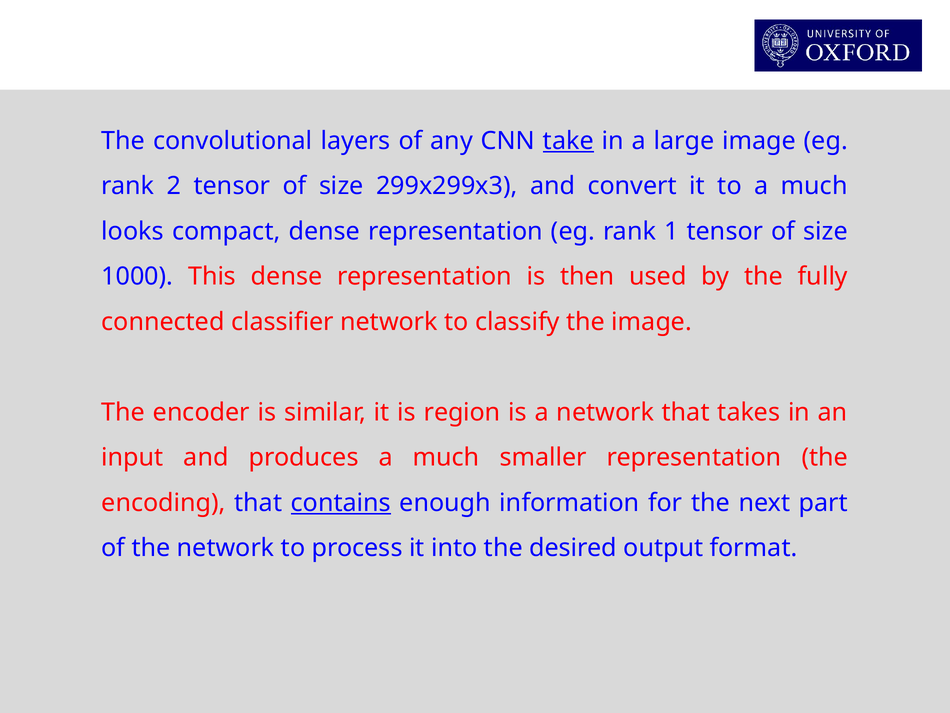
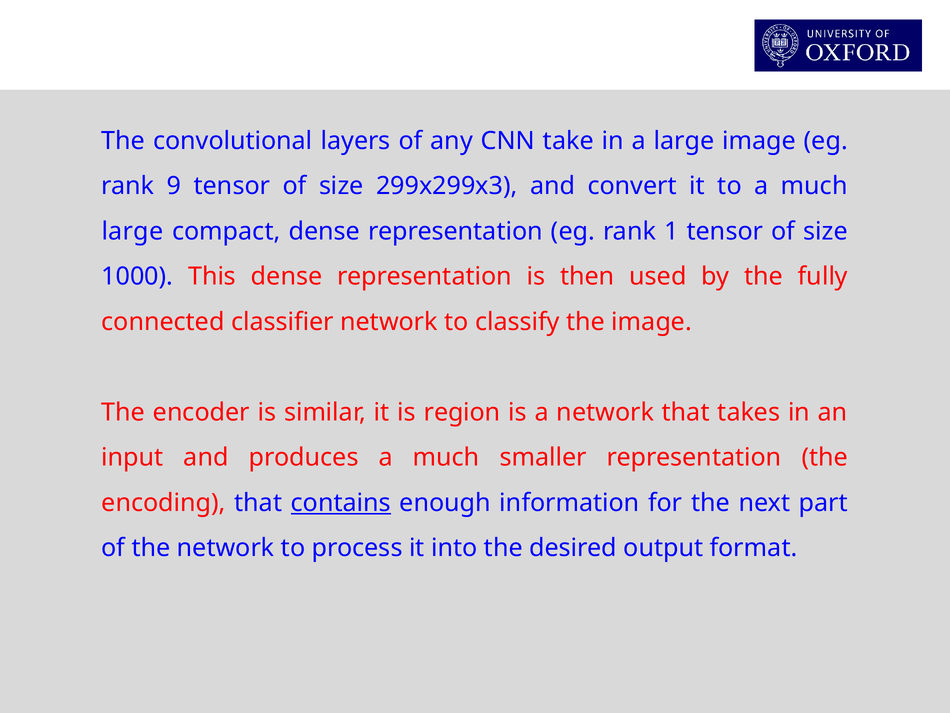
take underline: present -> none (568, 141)
2: 2 -> 9 (174, 186)
looks: looks -> large (133, 231)
